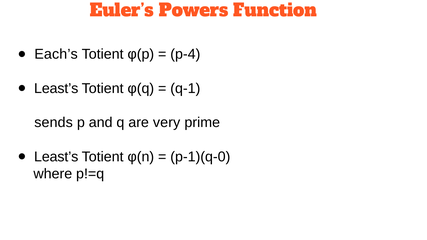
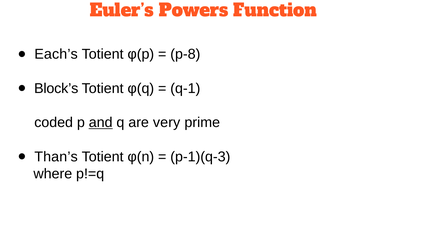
p-4: p-4 -> p-8 (185, 54)
Least’s: Least’s -> Block’s (56, 88)
sends: sends -> coded (54, 123)
and underline: none -> present (101, 123)
Least’s: Least’s -> Than’s (56, 157)
p-1)(q-0: p-1)(q-0 -> p-1)(q-3 (200, 157)
